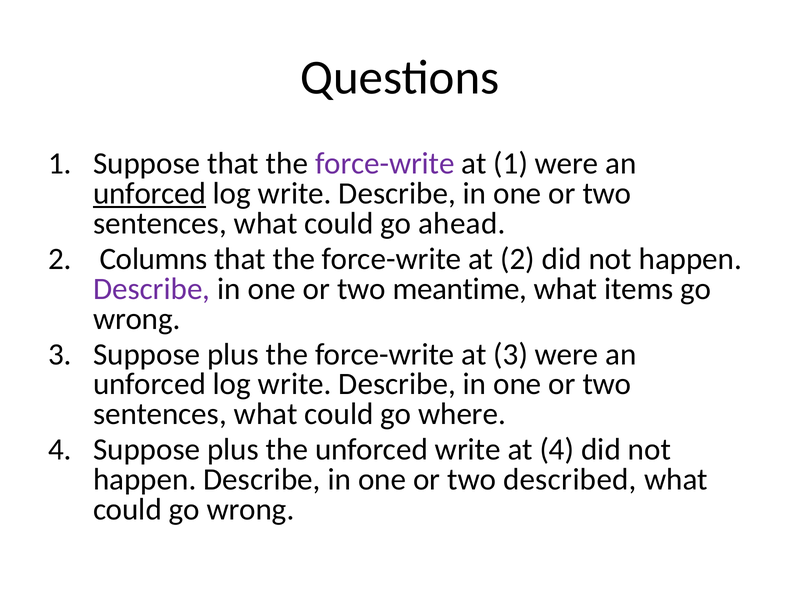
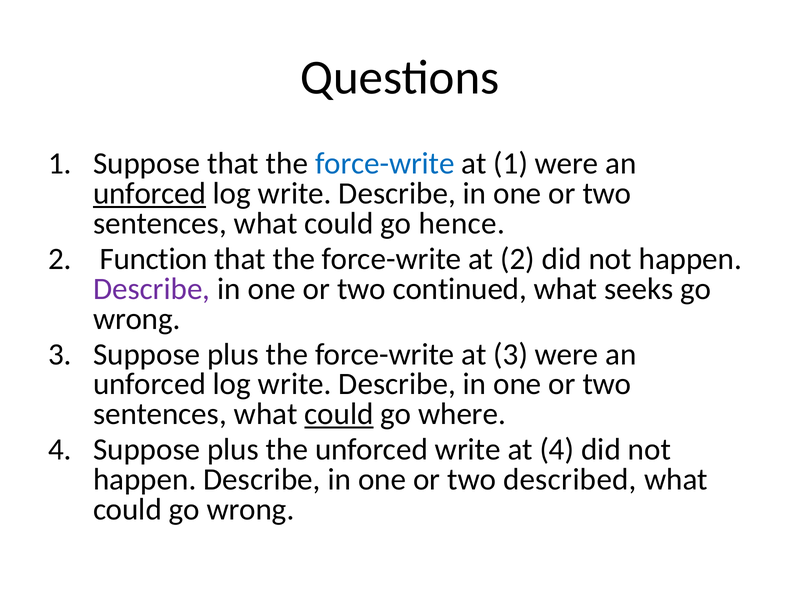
force-write colour: purple -> blue (385, 164)
ahead: ahead -> hence (462, 223)
Columns: Columns -> Function (154, 259)
meantime: meantime -> continued (460, 289)
items: items -> seeks (639, 289)
could underline: none -> present (339, 414)
